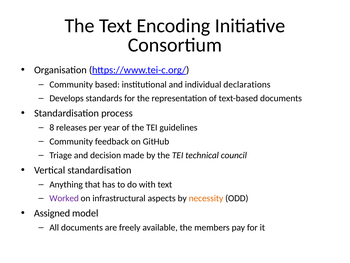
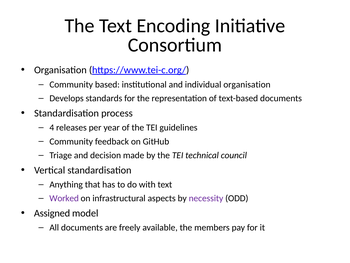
individual declarations: declarations -> organisation (247, 84)
8: 8 -> 4 (52, 127)
necessity colour: orange -> purple (206, 198)
